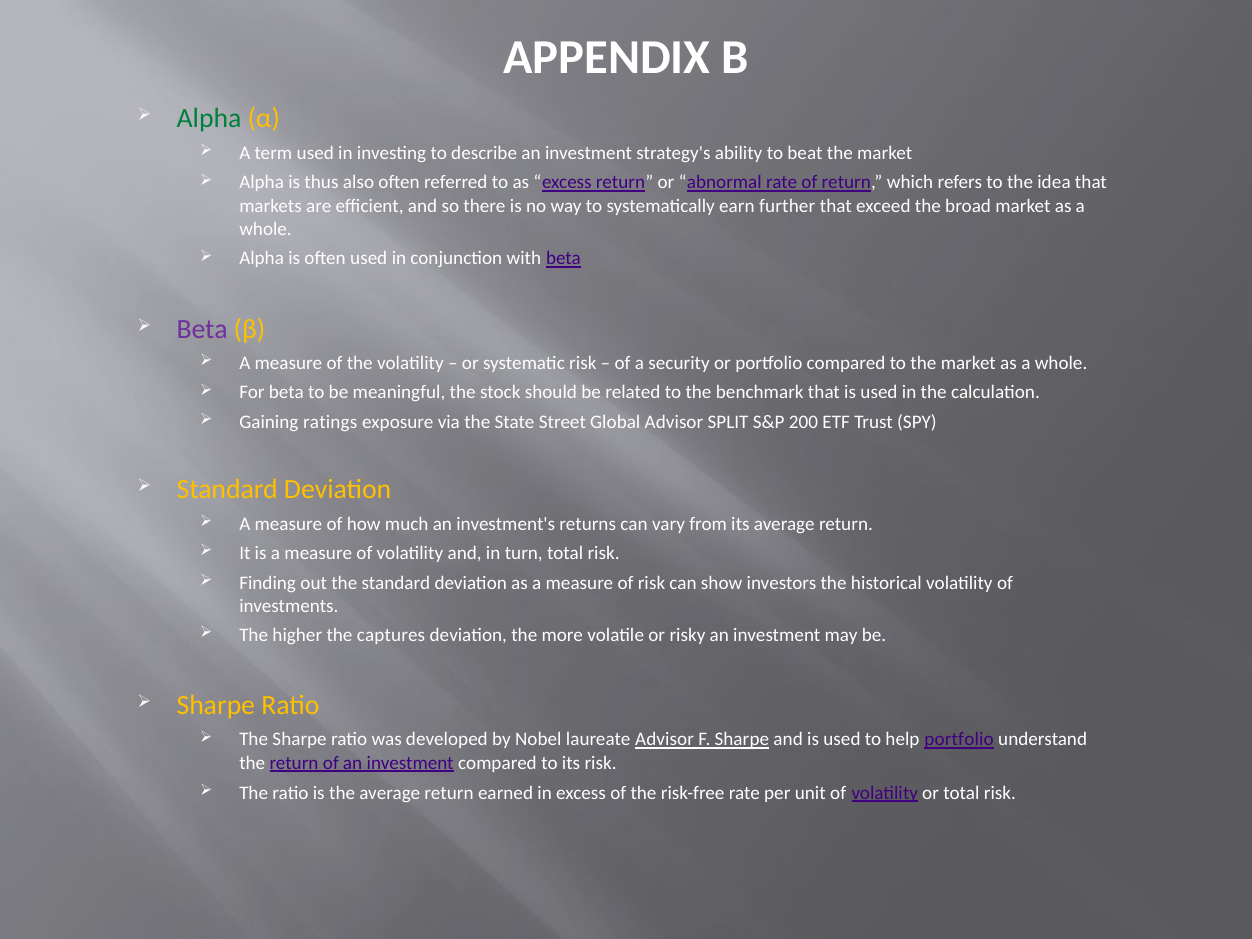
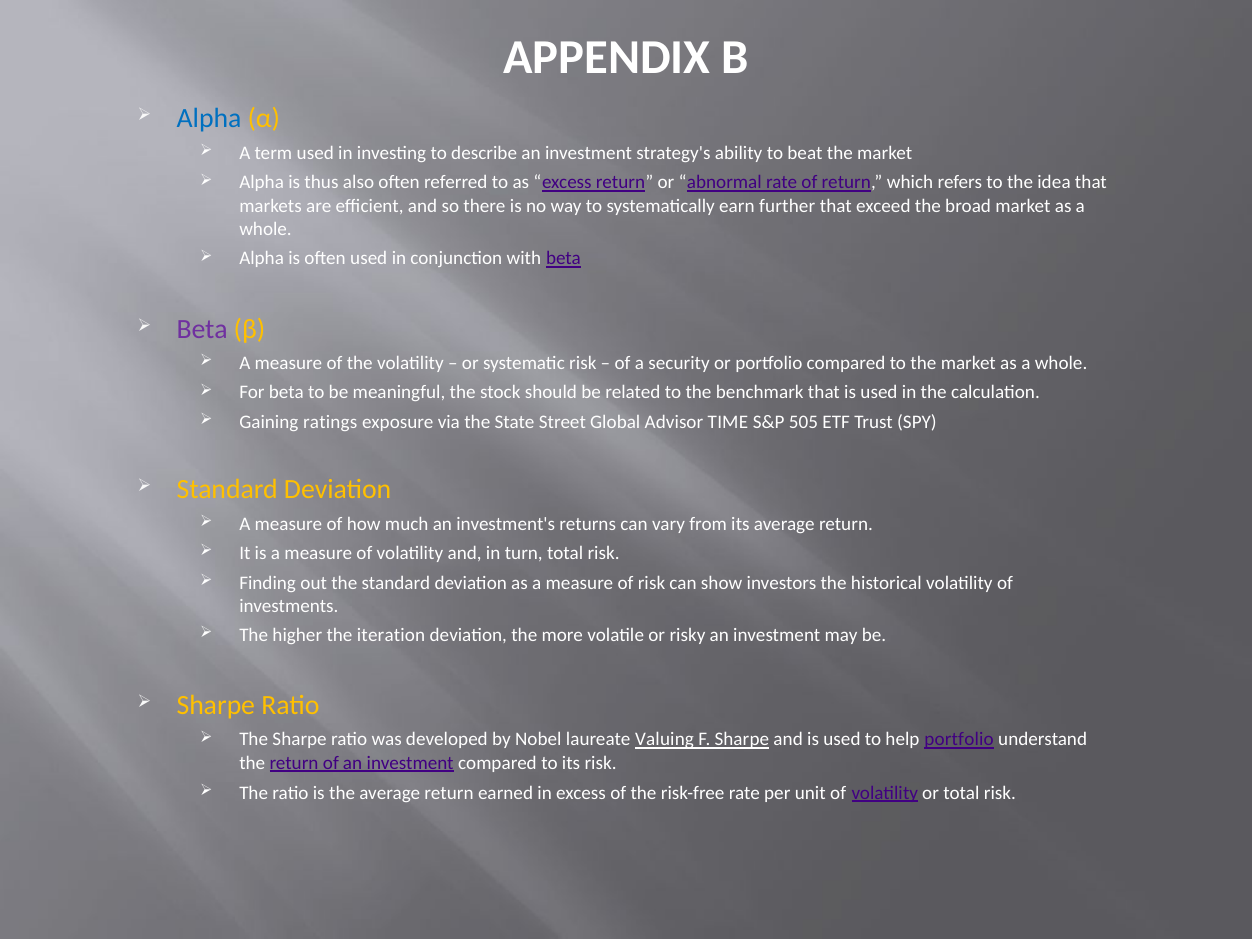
Alpha colour: green -> blue (209, 119)
SPLIT: SPLIT -> TIME (728, 422)
200: 200 -> 505 (803, 422)
captures: captures -> iteration (391, 635)
laureate Advisor: Advisor -> Valuing (665, 739)
